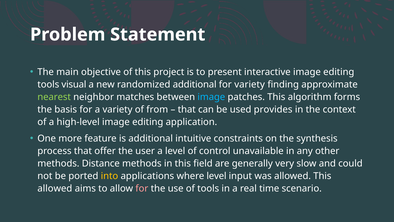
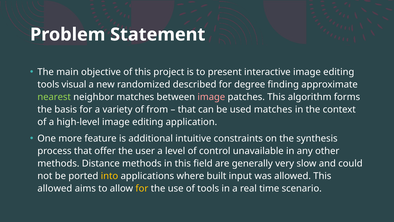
randomized additional: additional -> described (195, 84)
for variety: variety -> degree (250, 84)
image colour: light blue -> pink (211, 97)
used provides: provides -> matches (273, 109)
where level: level -> built (216, 176)
for colour: pink -> yellow (142, 188)
